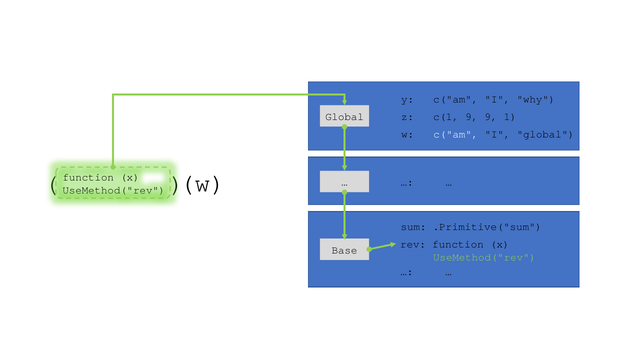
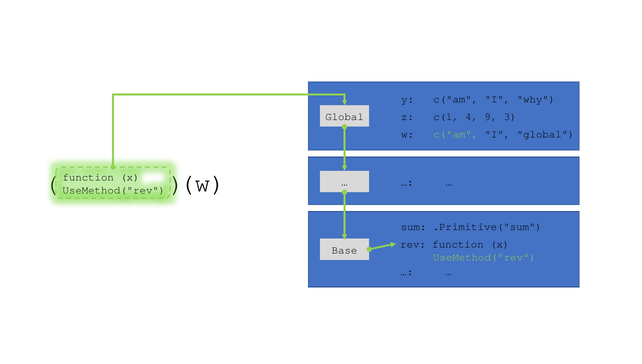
c(1 9: 9 -> 4 (472, 117)
1: 1 -> 3 (510, 117)
c("am colour: white -> light green (456, 134)
